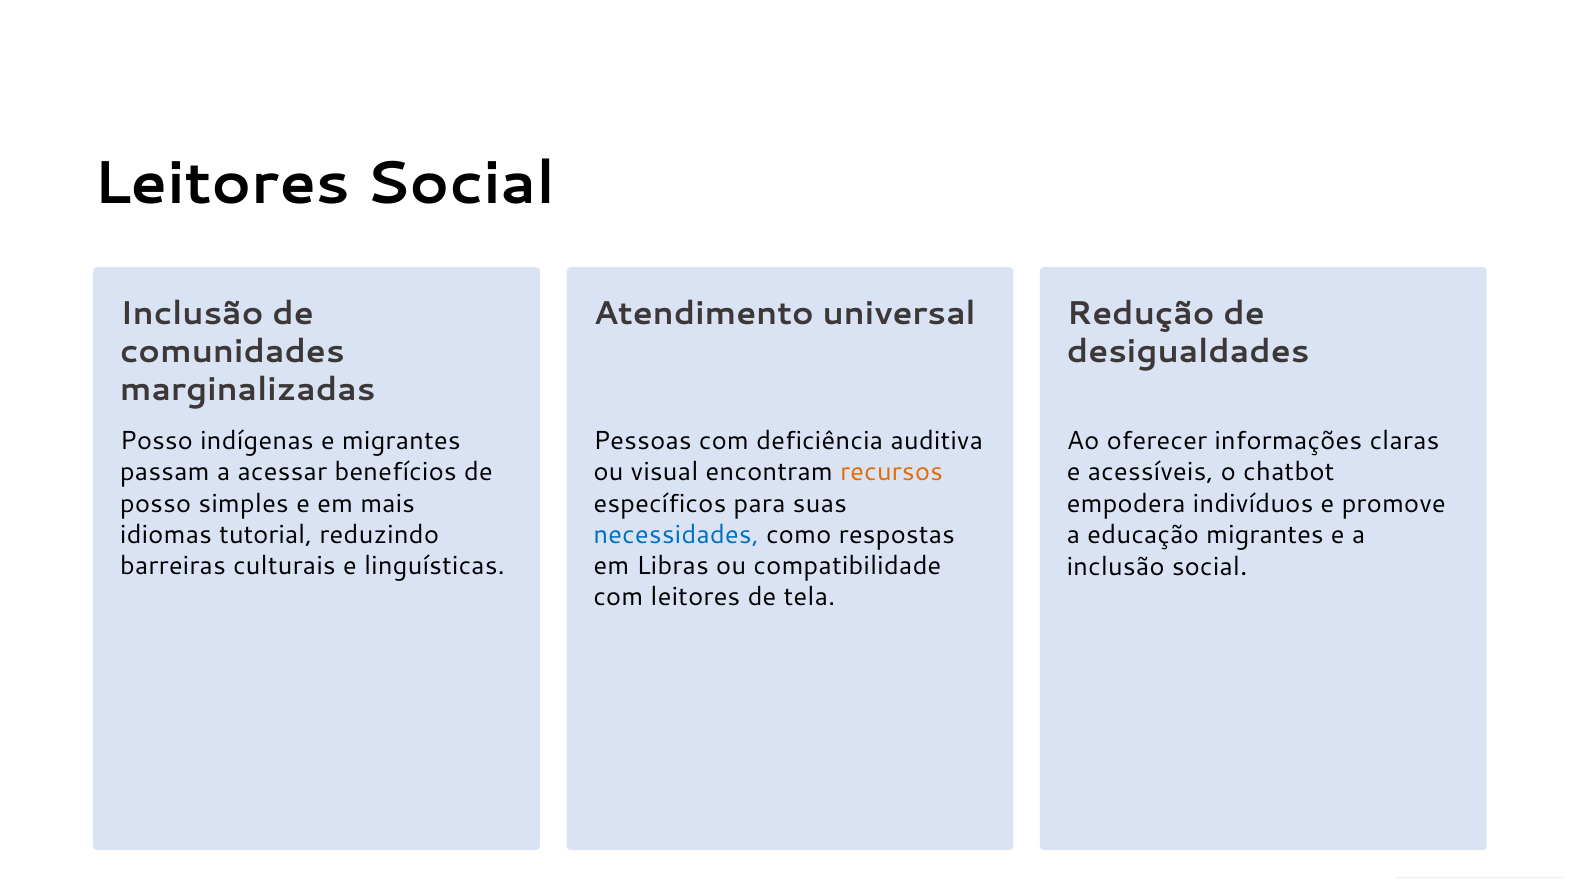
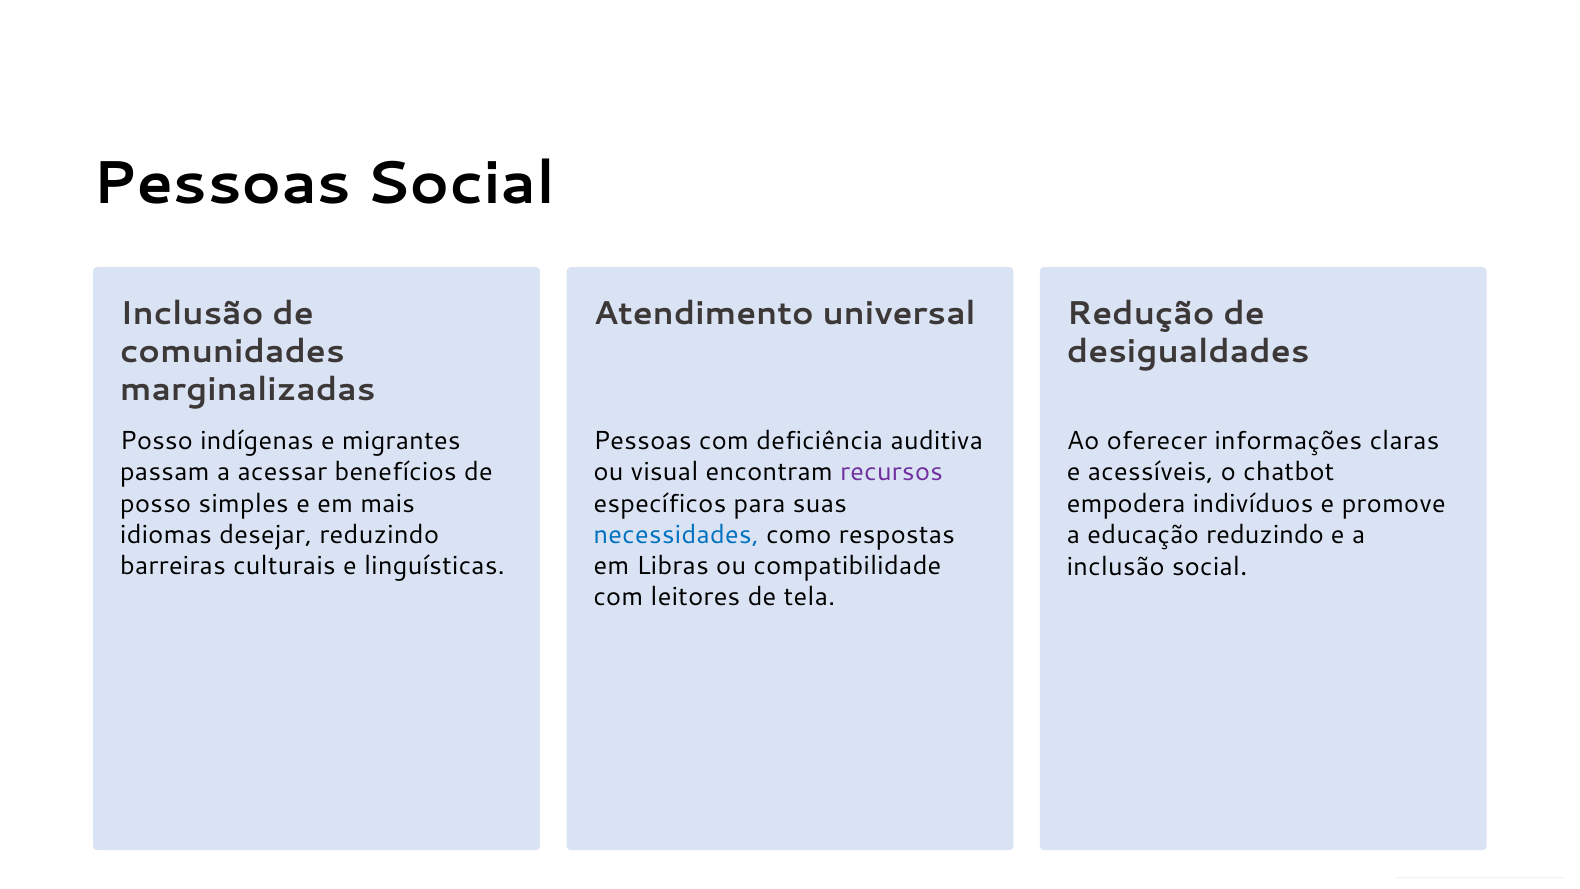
Leitores: Leitores -> Pessoas (222, 184)
recursos colour: orange -> purple (892, 472)
tutorial: tutorial -> desejar (266, 535)
educação migrantes: migrantes -> reduzindo (1265, 535)
